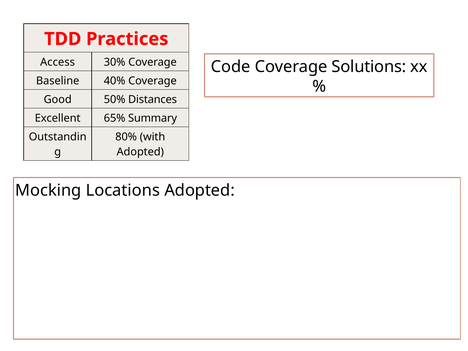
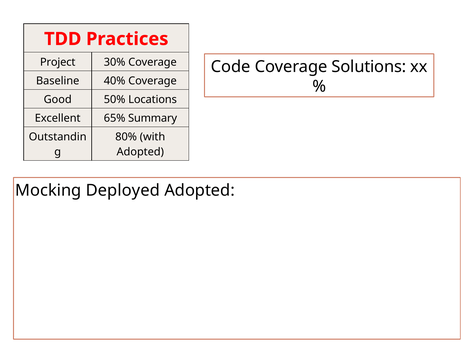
Access: Access -> Project (58, 62)
Distances: Distances -> Locations (153, 100)
Locations: Locations -> Deployed (123, 190)
